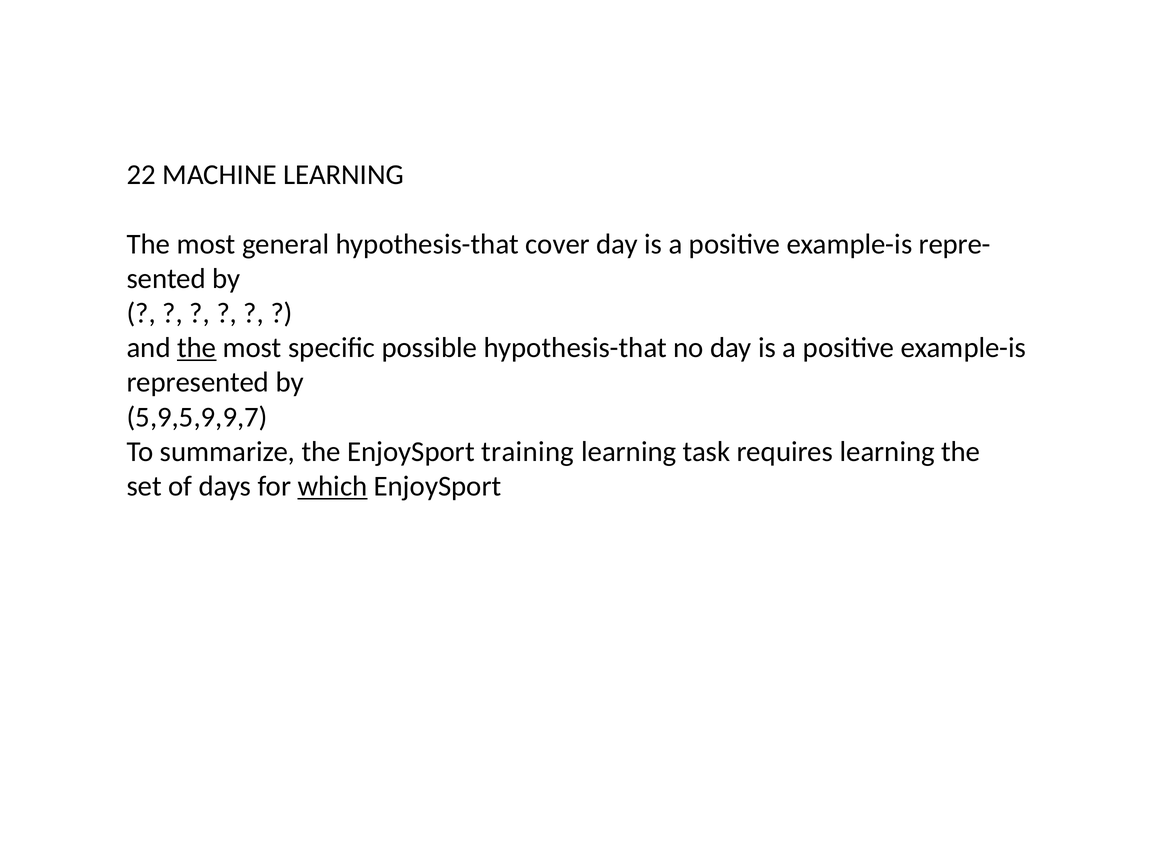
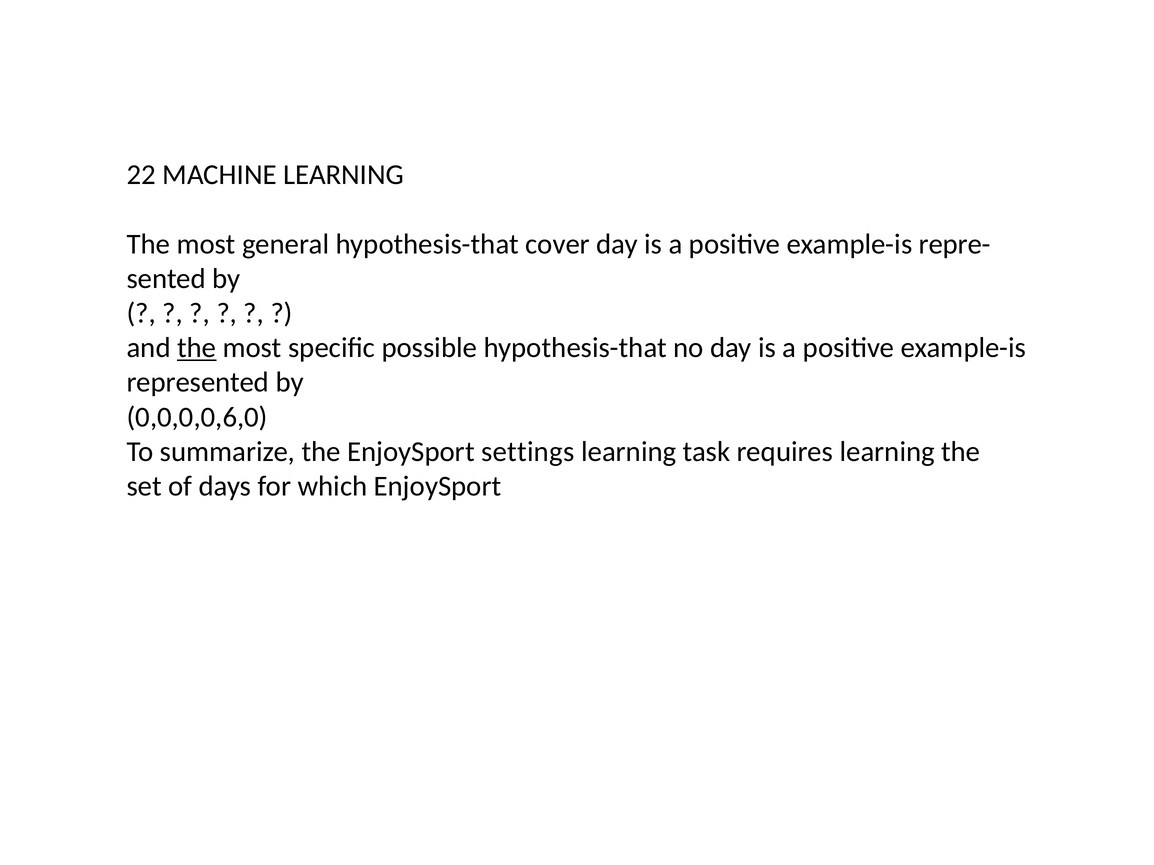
5,9,5,9,9,7: 5,9,5,9,9,7 -> 0,0,0,0,6,0 (197, 417)
training: training -> settings (528, 452)
which underline: present -> none (333, 487)
